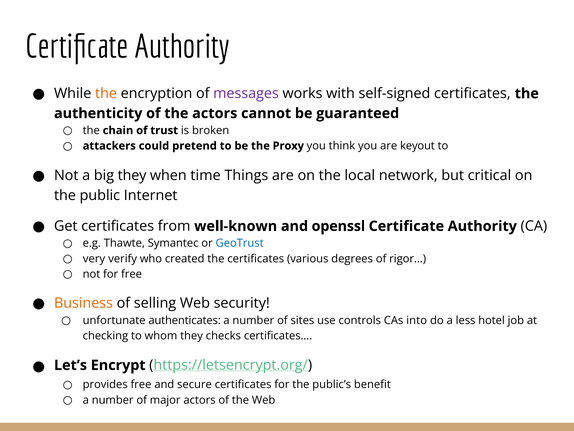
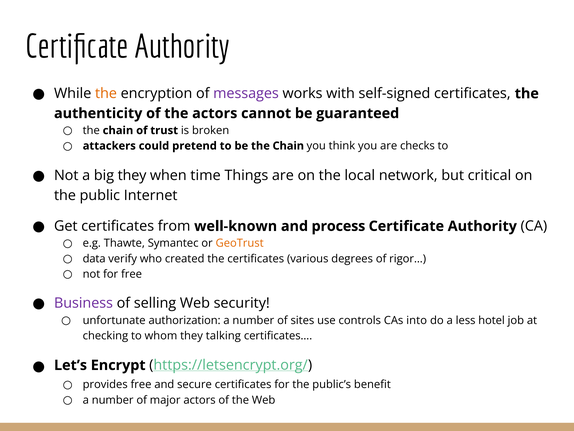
be the Proxy: Proxy -> Chain (288, 146)
keyout: keyout -> checks (417, 146)
openssl: openssl -> process (338, 226)
GeoTrust colour: blue -> orange (240, 243)
very: very -> data (94, 258)
Business colour: orange -> purple (83, 303)
authenticates: authenticates -> authorization (185, 320)
checks: checks -> talking (223, 335)
